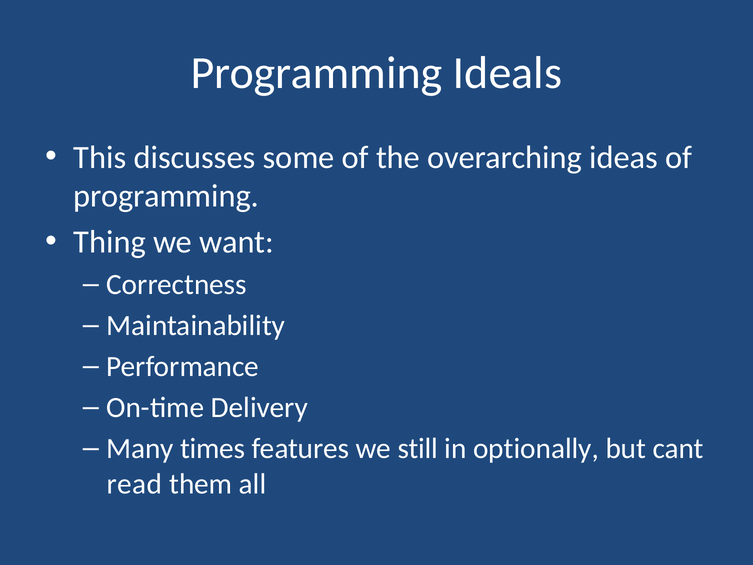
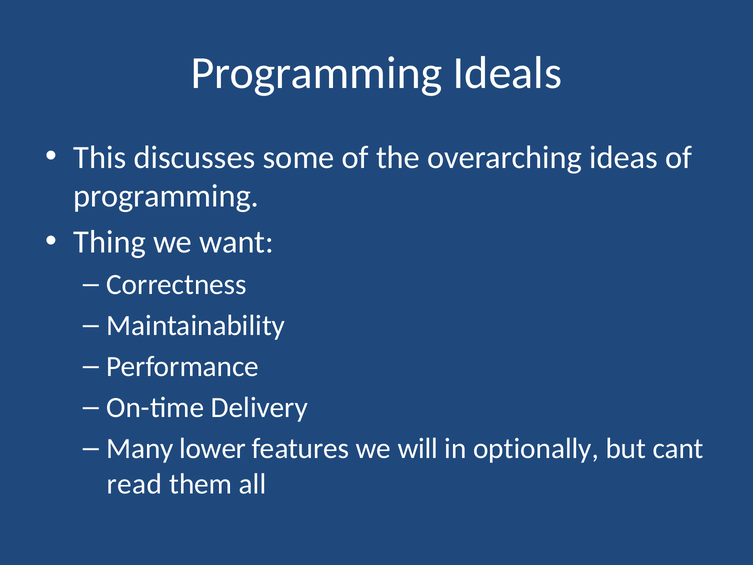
times: times -> lower (213, 449)
still: still -> will (418, 449)
